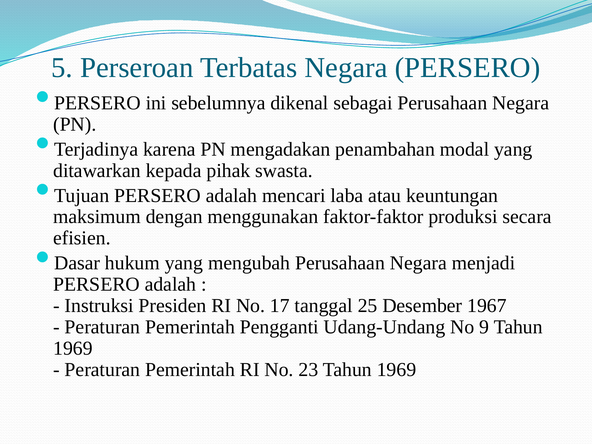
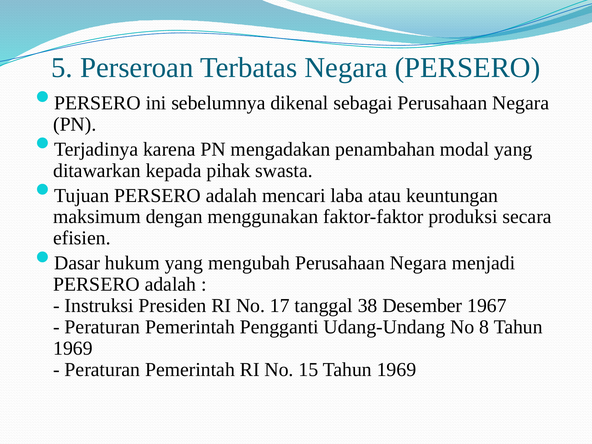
25: 25 -> 38 (368, 306)
9: 9 -> 8 (484, 327)
23: 23 -> 15 (308, 370)
